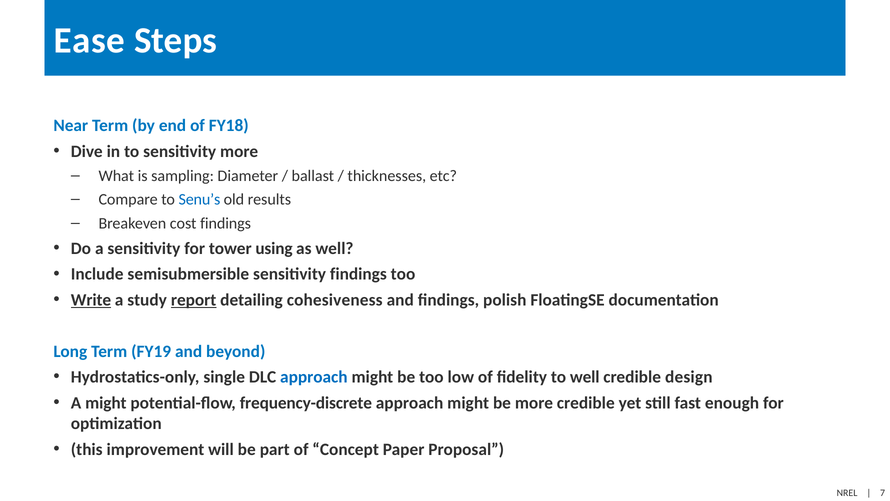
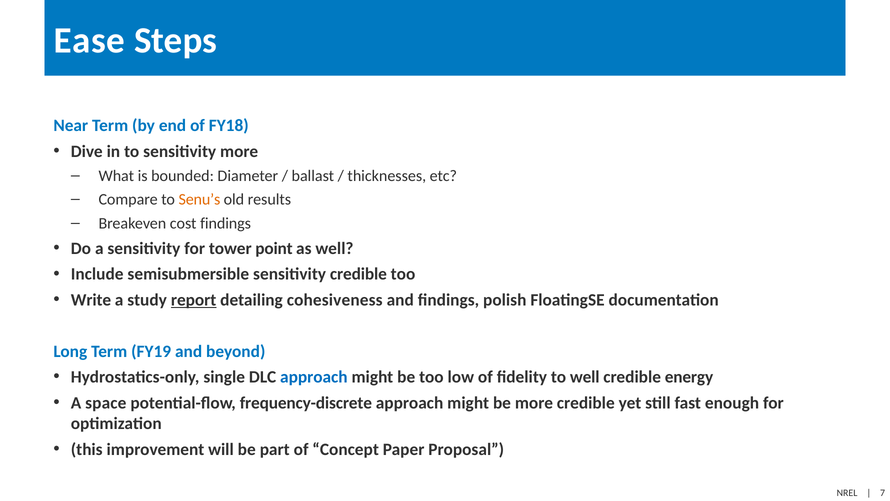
sampling: sampling -> bounded (183, 176)
Senu’s colour: blue -> orange (199, 199)
using: using -> point (274, 248)
sensitivity findings: findings -> credible (358, 274)
Write underline: present -> none (91, 300)
design: design -> energy (689, 377)
A might: might -> space (106, 403)
